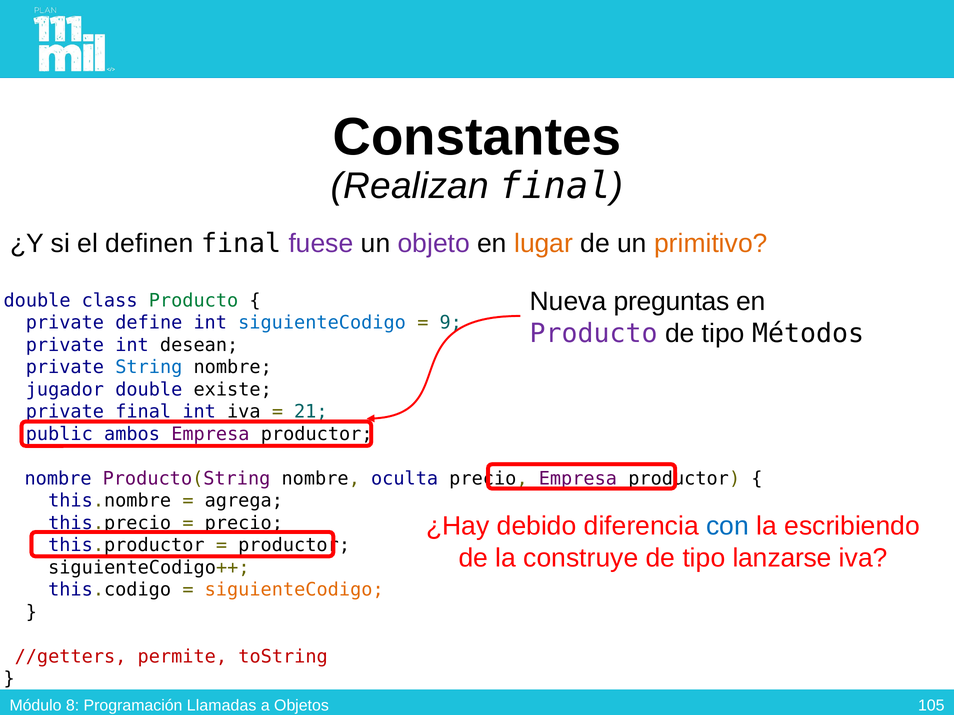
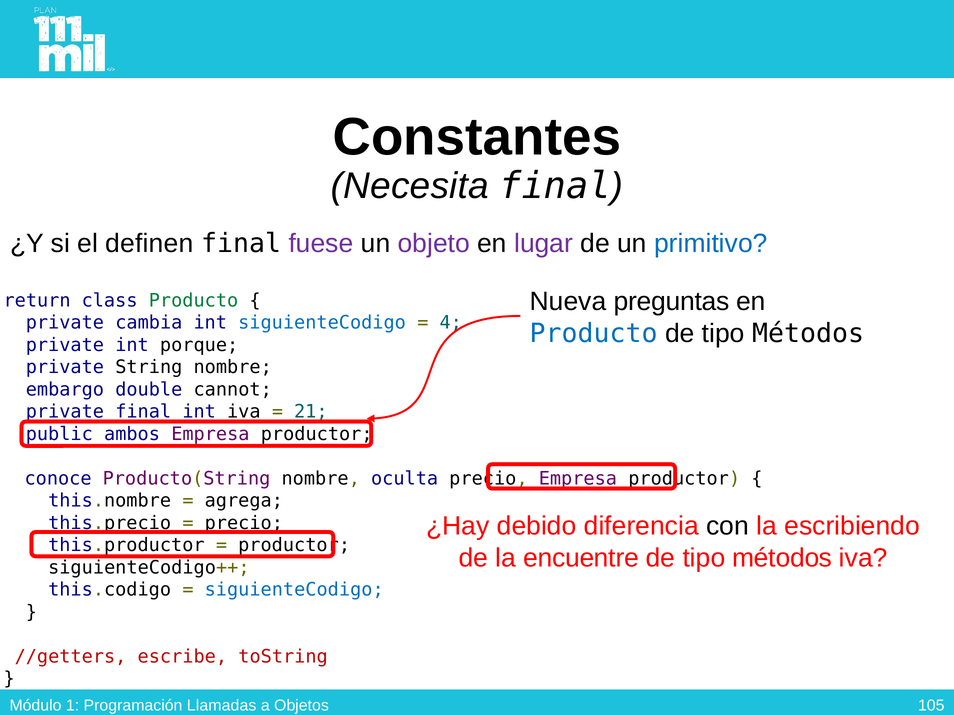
Realizan: Realizan -> Necesita (410, 186)
lugar colour: orange -> purple (544, 244)
primitivo colour: orange -> blue (711, 244)
double: double -> return (37, 301)
define: define -> cambia (149, 323)
9: 9 -> 4 (451, 323)
Producto colour: purple -> blue (594, 334)
desean: desean -> porque (199, 345)
String colour: blue -> black (149, 367)
jugador: jugador -> embargo (65, 390)
existe: existe -> cannot (233, 390)
nombre: nombre -> conoce (58, 479)
con colour: blue -> black (728, 527)
construye: construye -> encuentre (581, 558)
lanzarse: lanzarse -> métodos (782, 558)
siguienteCodigo colour: orange -> blue (294, 590)
permite: permite -> escribe (182, 657)
8: 8 -> 1 (73, 706)
